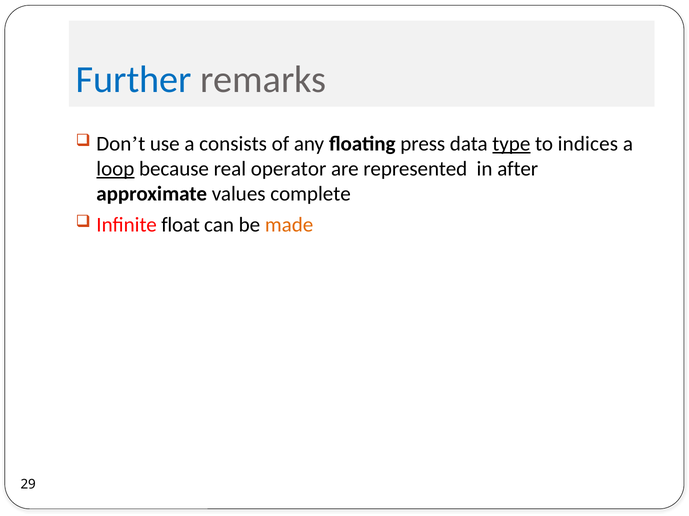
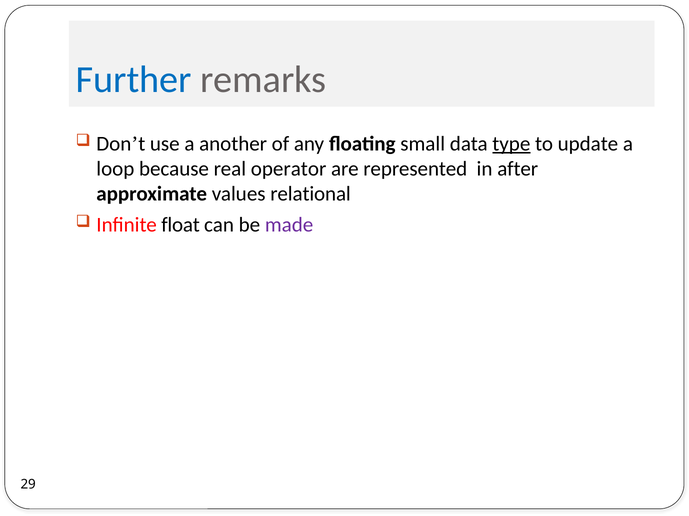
consists: consists -> another (233, 144)
press: press -> small (423, 144)
indices: indices -> update (588, 144)
loop underline: present -> none (115, 169)
complete: complete -> relational (311, 194)
made colour: orange -> purple (289, 225)
